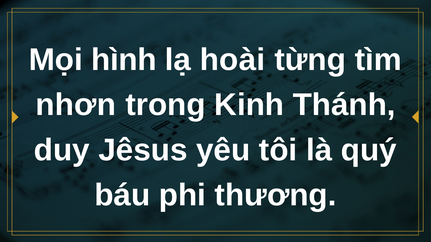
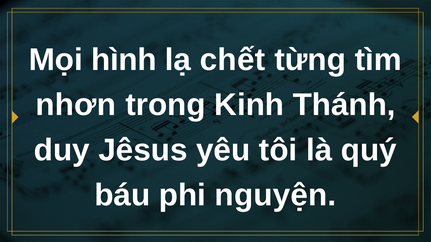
hoài: hoài -> chết (233, 60)
thương: thương -> nguyện (275, 196)
